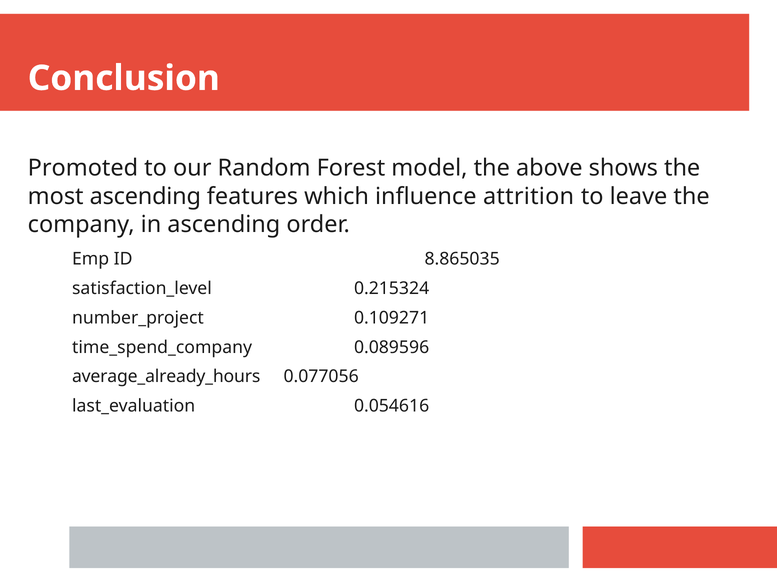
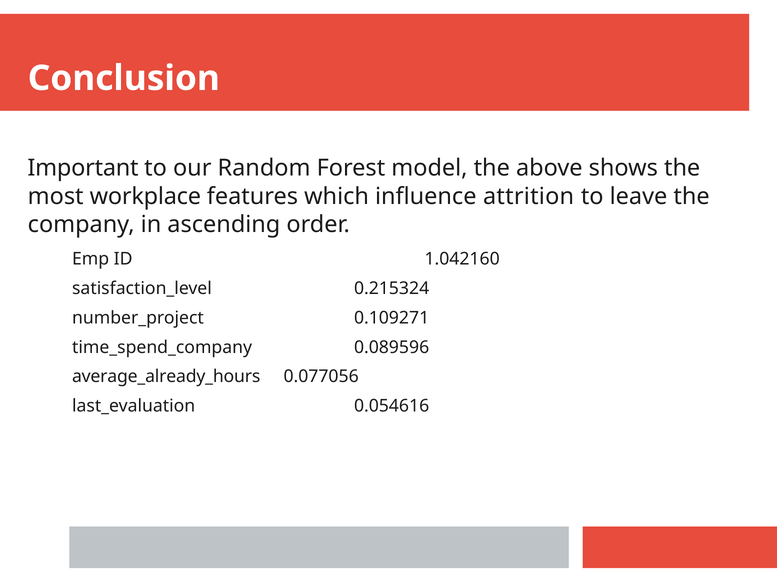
Promoted: Promoted -> Important (83, 168)
most ascending: ascending -> workplace (145, 197)
8.865035: 8.865035 -> 1.042160 (462, 259)
